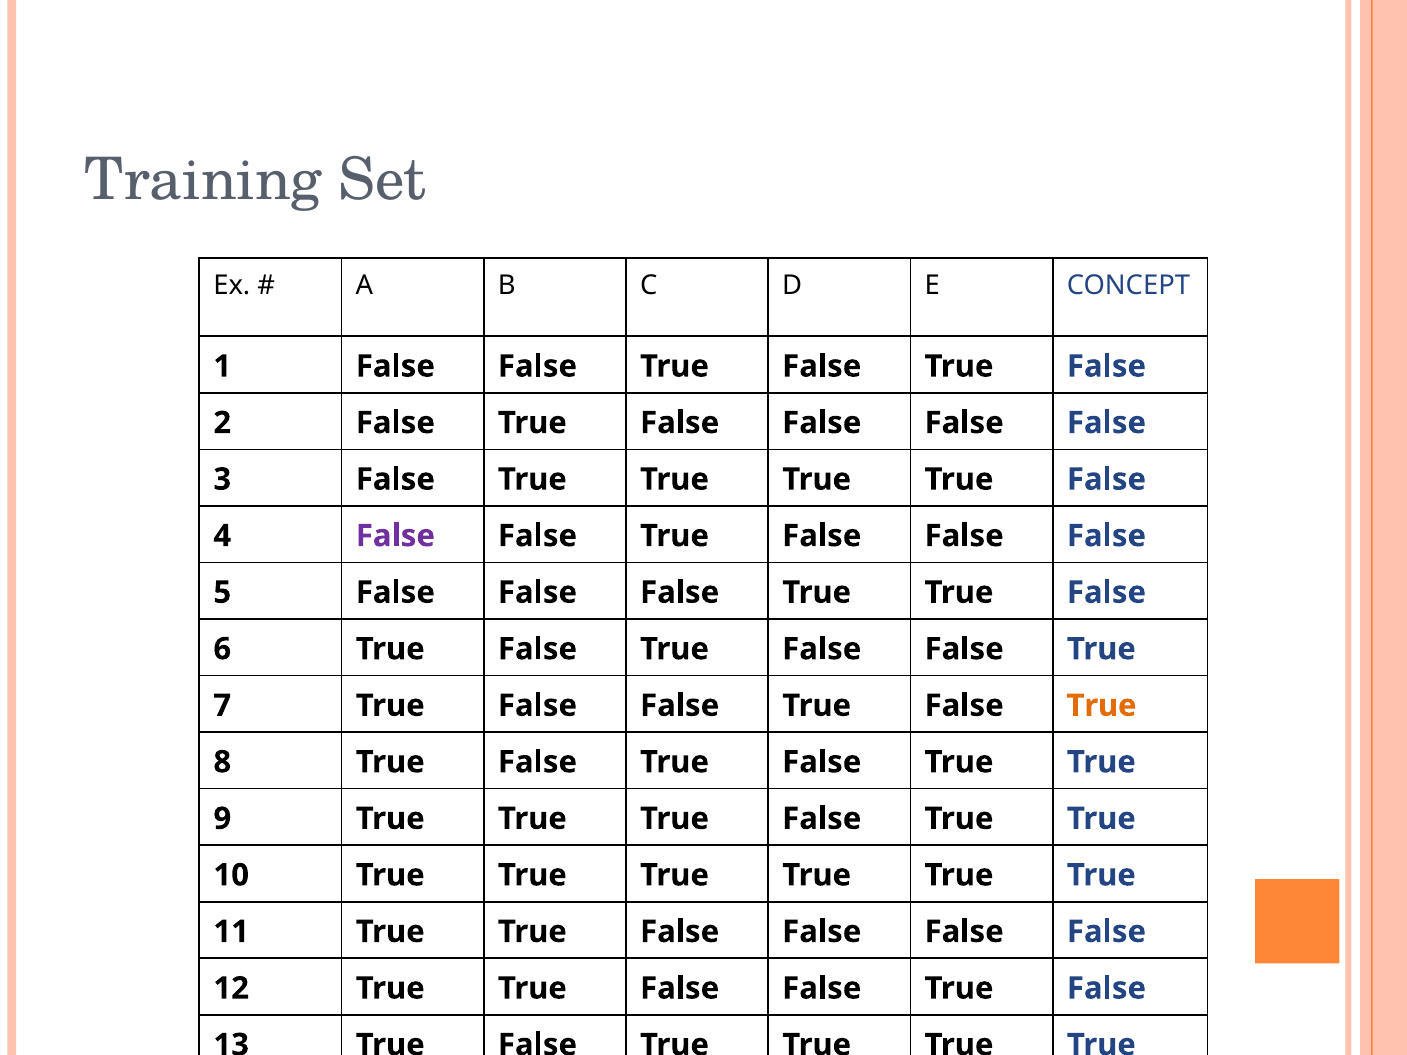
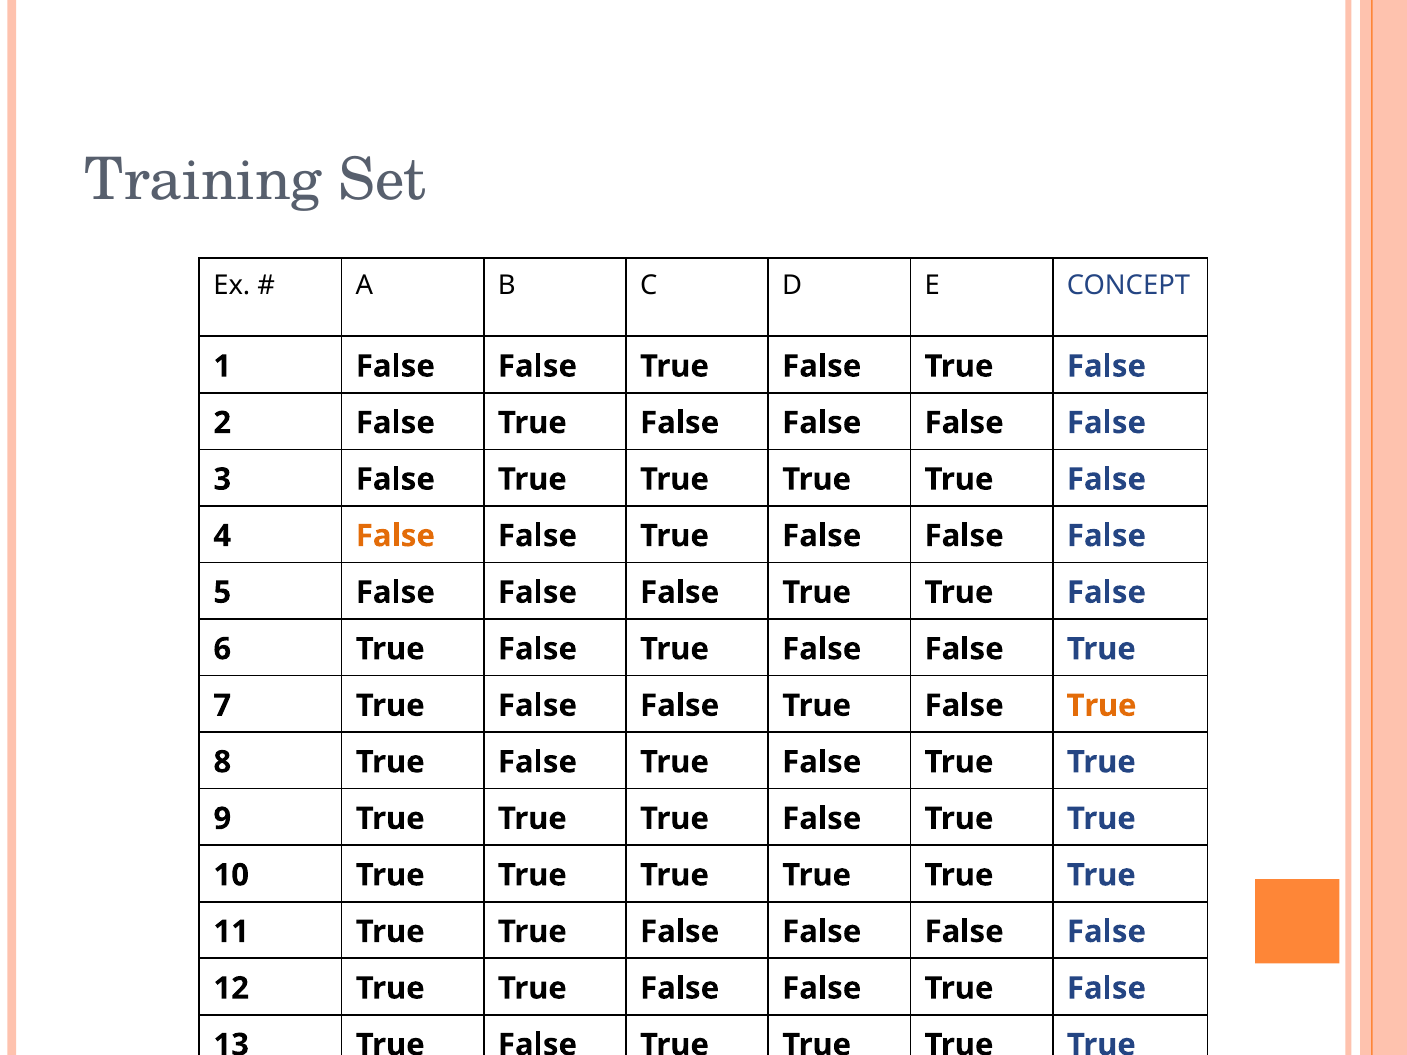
False colour: purple -> orange (395, 536)
